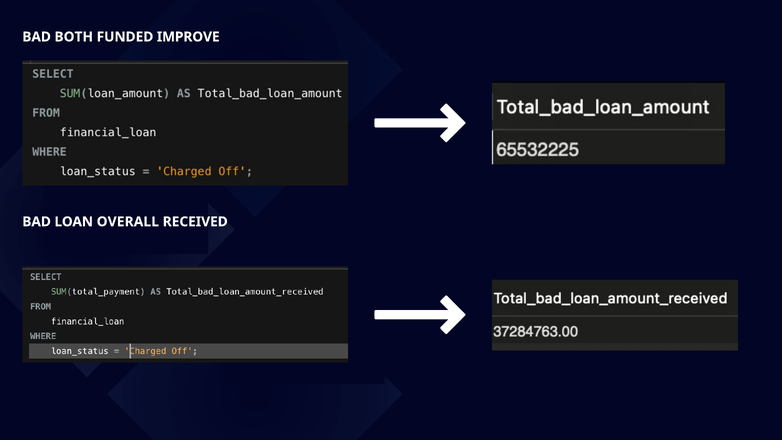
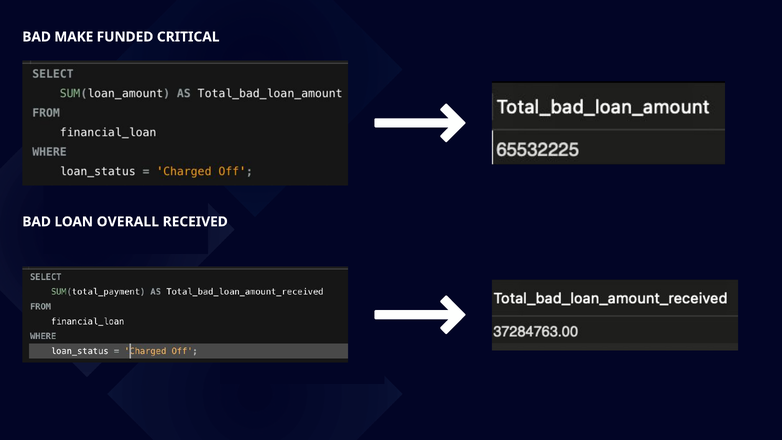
BOTH: BOTH -> MAKE (74, 37)
IMPROVE: IMPROVE -> CRITICAL (188, 37)
